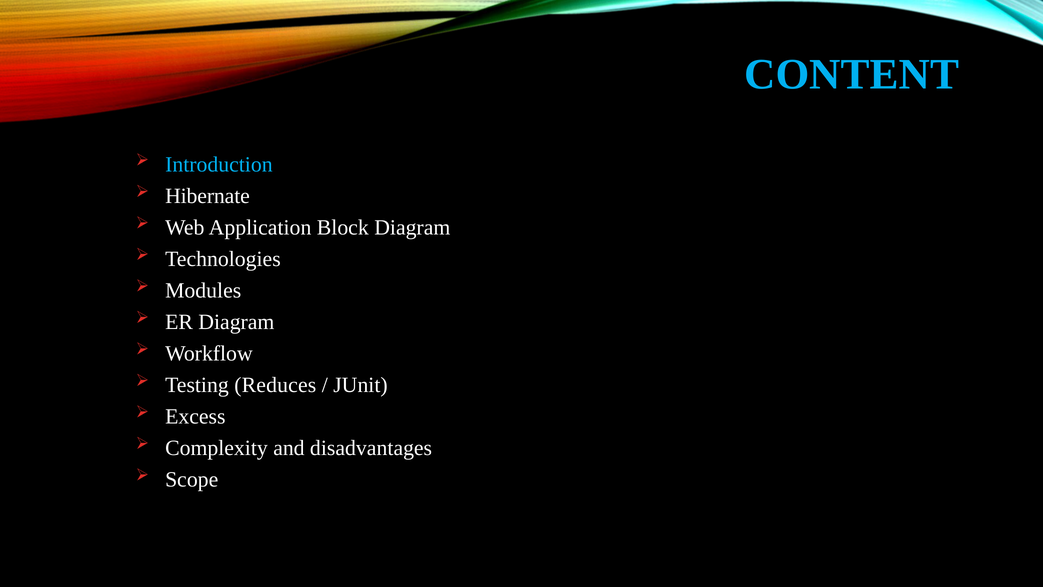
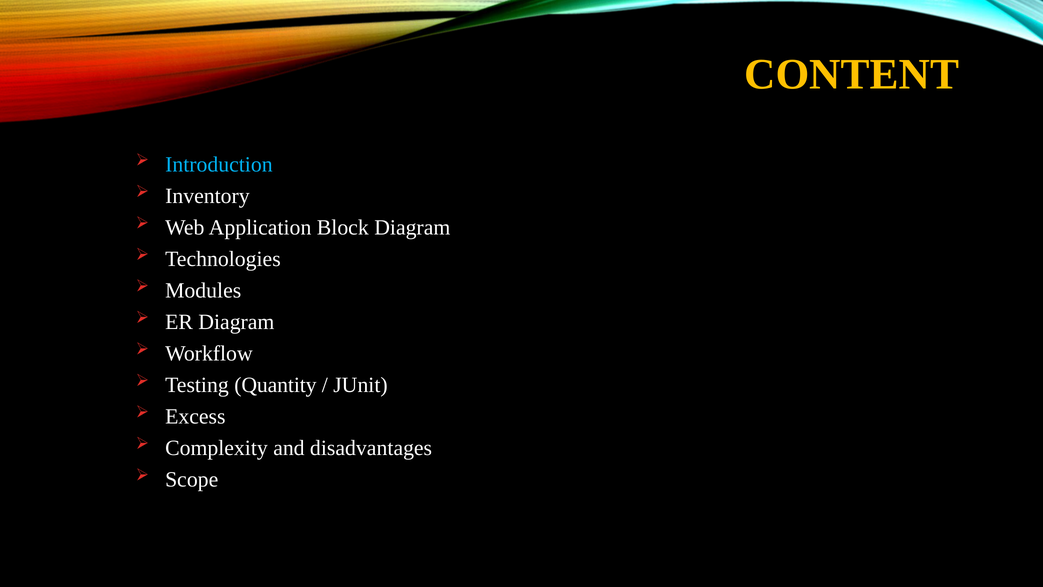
CONTENT colour: light blue -> yellow (852, 75)
Hibernate: Hibernate -> Inventory (207, 196)
Reduces: Reduces -> Quantity (275, 385)
